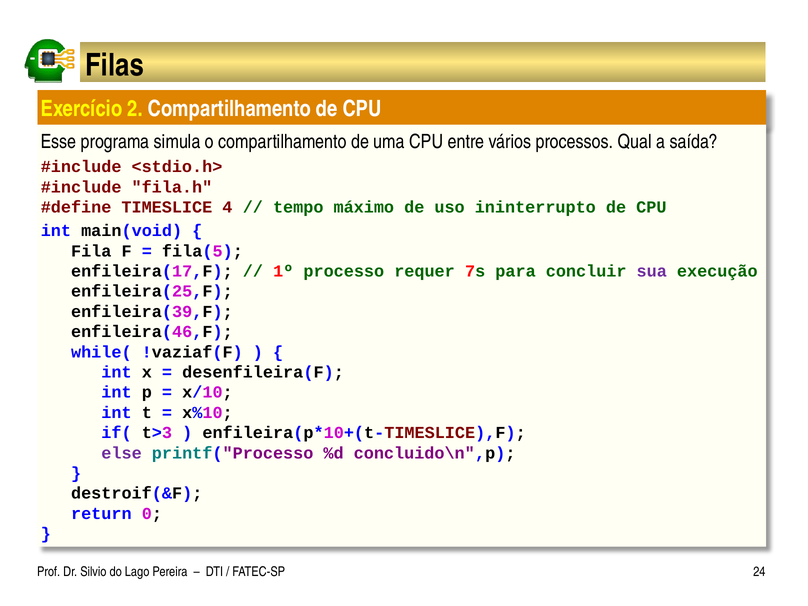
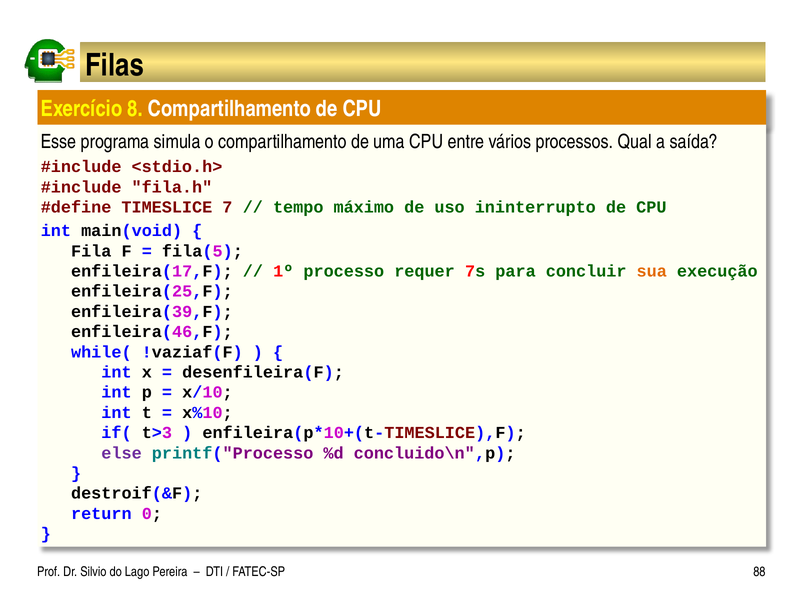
2: 2 -> 8 (135, 109)
4: 4 -> 7 (227, 207)
sua colour: purple -> orange (652, 271)
24: 24 -> 88 (759, 572)
